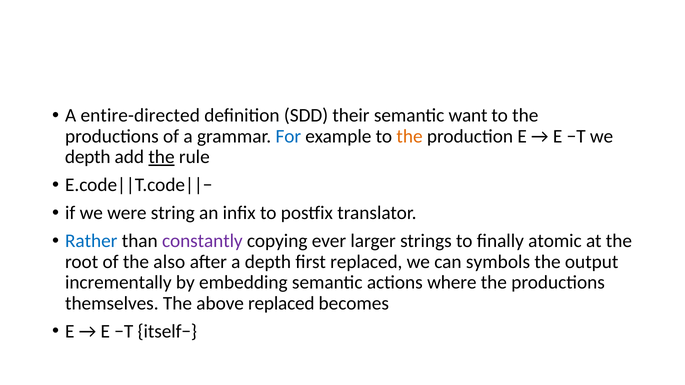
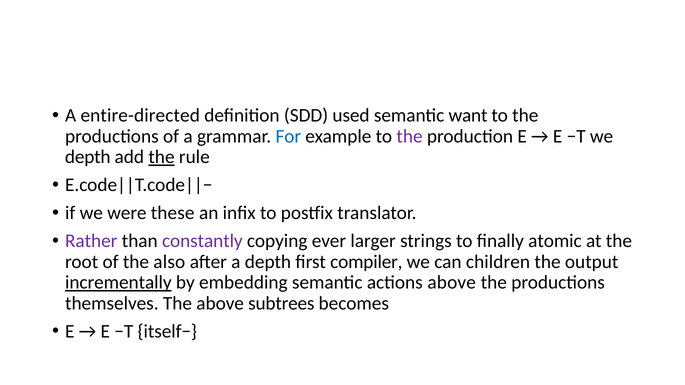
their: their -> used (351, 115)
the colour: orange -> purple (410, 136)
string: string -> these (173, 213)
Rather colour: blue -> purple (91, 241)
first replaced: replaced -> compiler (366, 262)
symbols: symbols -> children (498, 262)
incrementally underline: none -> present (118, 283)
actions where: where -> above (452, 283)
above replaced: replaced -> subtrees (281, 304)
